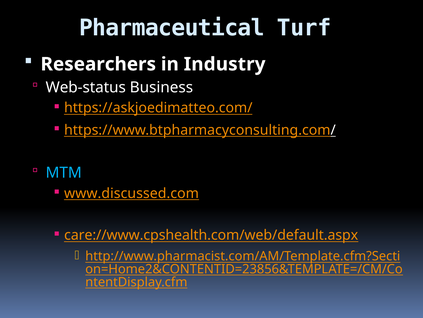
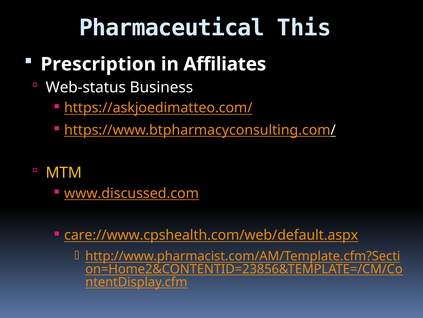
Turf: Turf -> This (304, 28)
Researchers: Researchers -> Prescription (98, 64)
Industry: Industry -> Affiliates (225, 64)
MTM colour: light blue -> yellow (64, 173)
